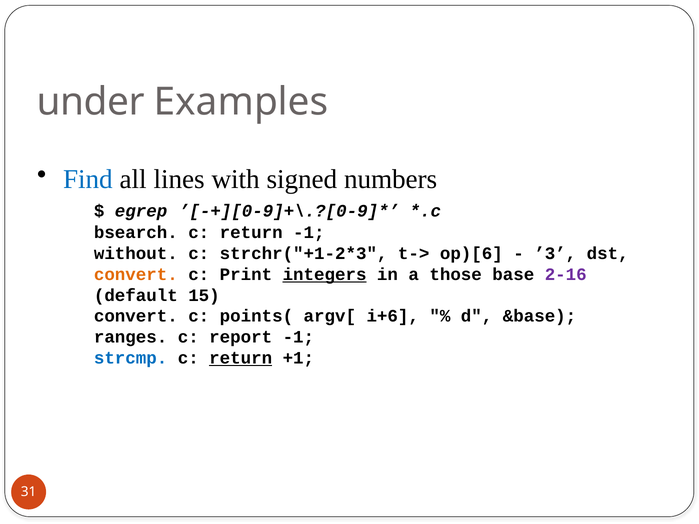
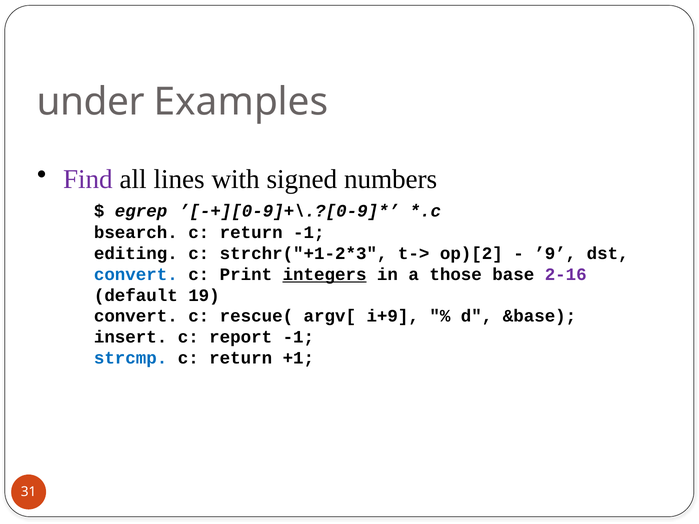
Find colour: blue -> purple (88, 179)
without: without -> editing (136, 253)
op)[6: op)[6 -> op)[2 (471, 253)
’3: ’3 -> ’9 (555, 253)
convert colour: orange -> blue (136, 274)
15: 15 -> 19 (204, 295)
points(: points( -> rescue( (256, 316)
i+6: i+6 -> i+9 (393, 316)
ranges: ranges -> insert (131, 337)
return underline: present -> none (241, 358)
